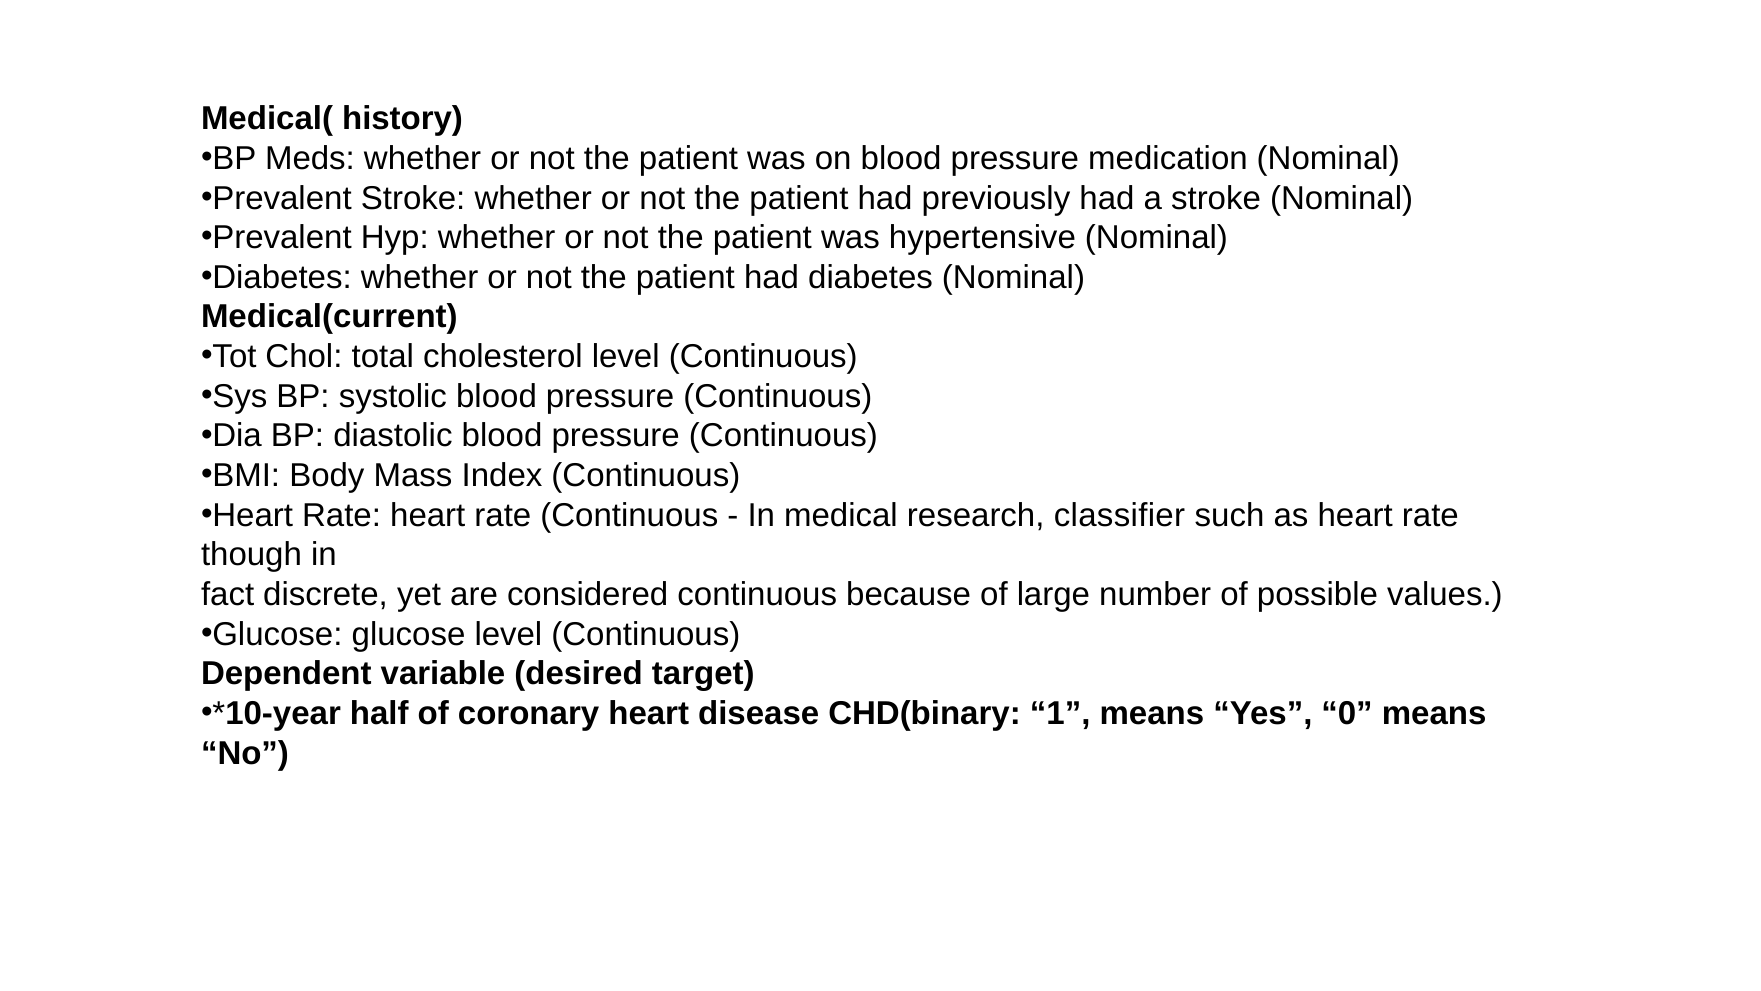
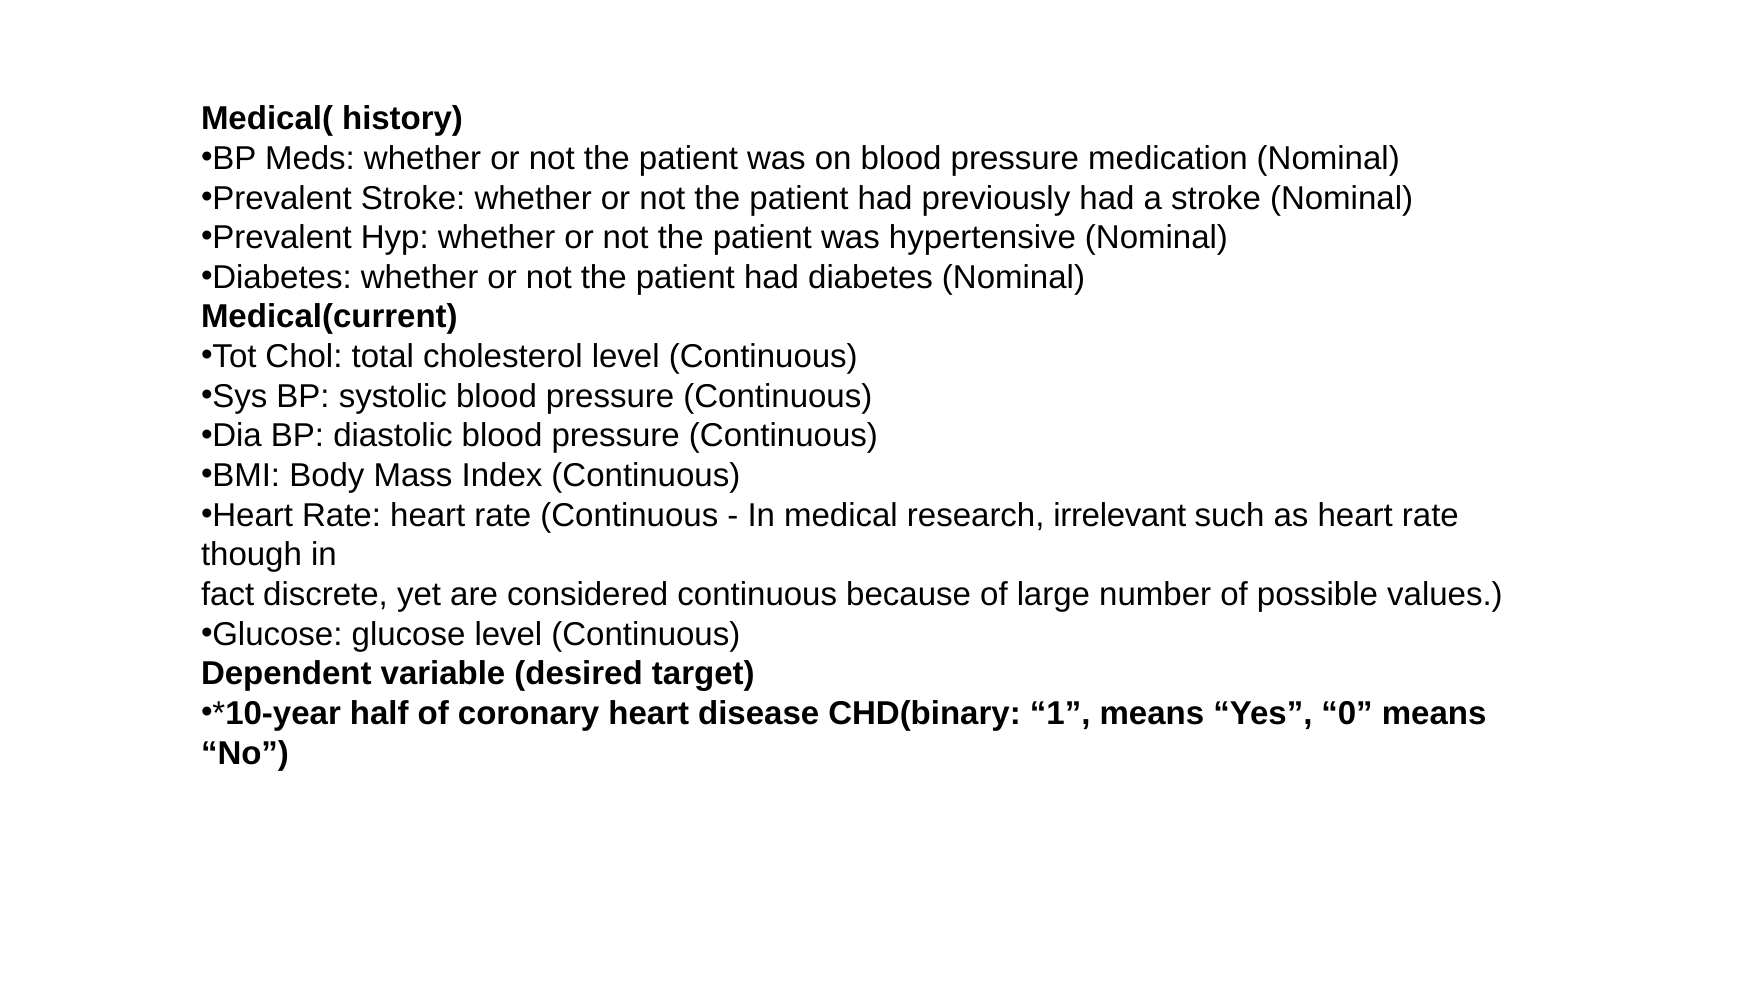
classifier: classifier -> irrelevant (1120, 515)
